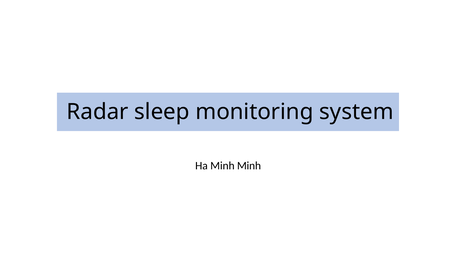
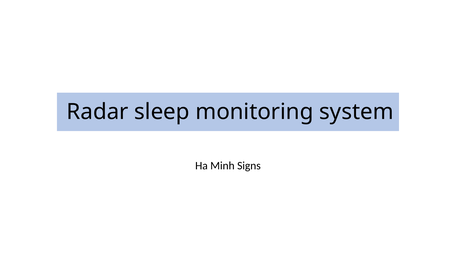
Minh Minh: Minh -> Signs (249, 166)
